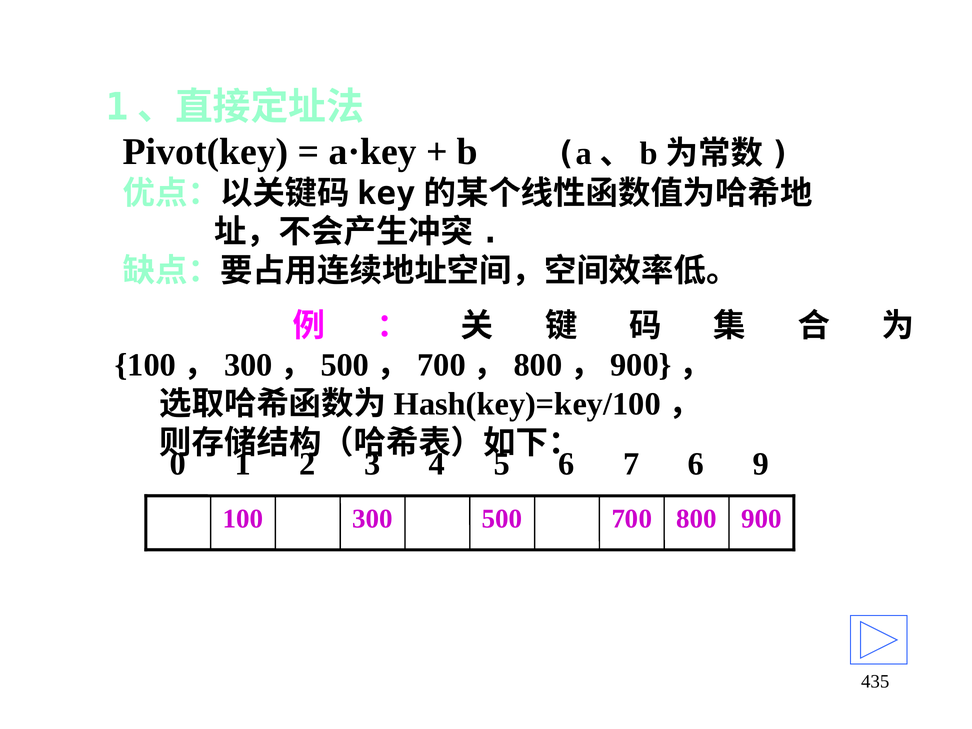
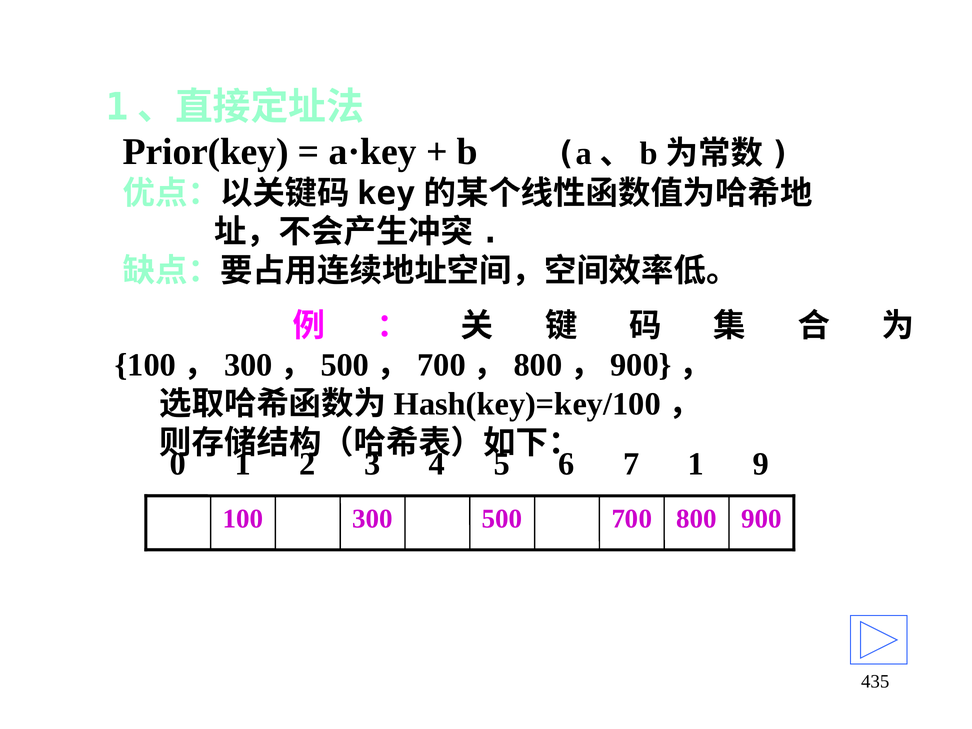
Pivot(key: Pivot(key -> Prior(key (206, 152)
7 6: 6 -> 1 (696, 464)
